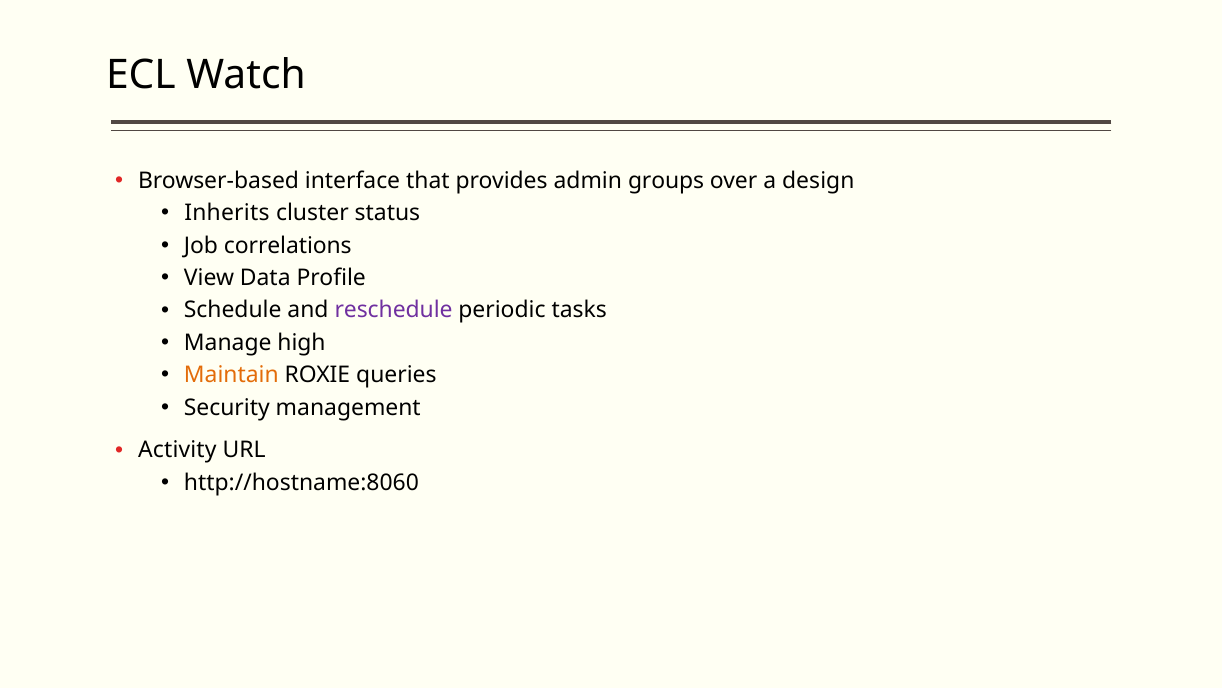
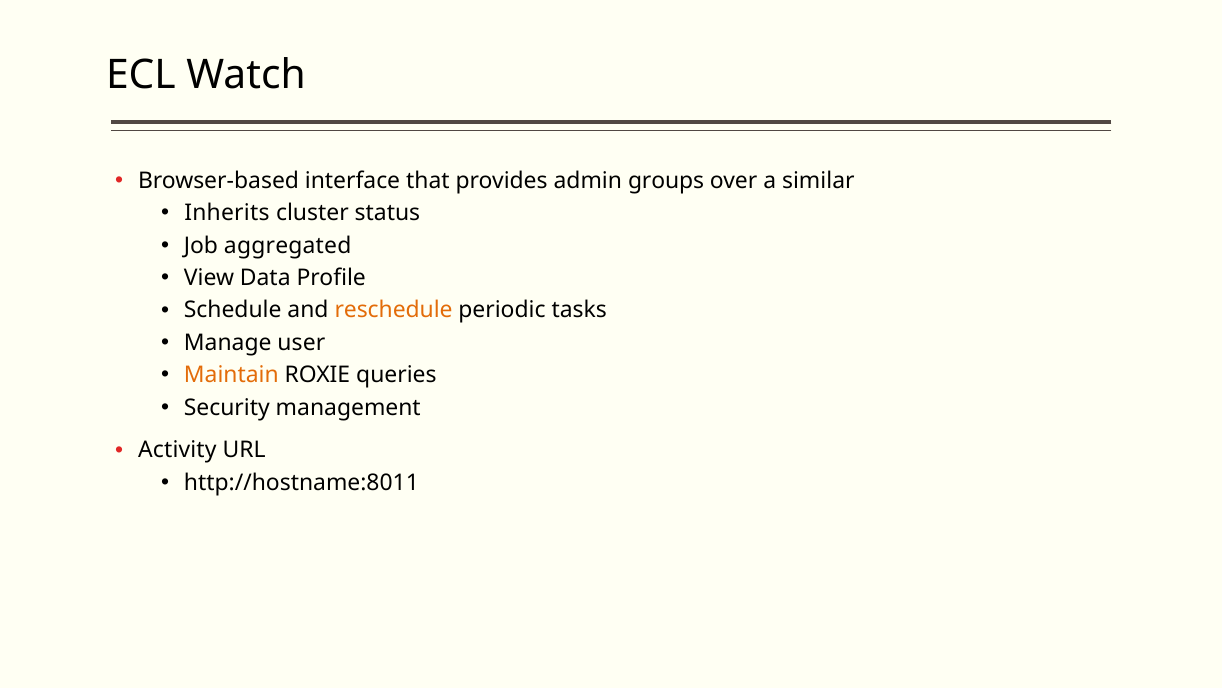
design: design -> similar (818, 181)
correlations: correlations -> aggregated (288, 245)
reschedule colour: purple -> orange (394, 310)
high: high -> user (301, 343)
http://hostname:8060: http://hostname:8060 -> http://hostname:8011 (301, 482)
